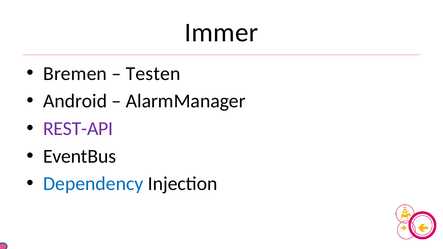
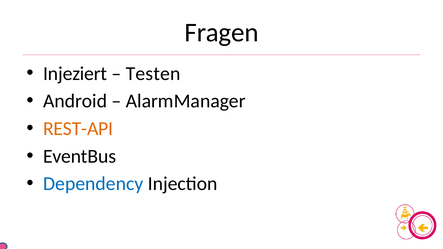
Immer: Immer -> Fragen (222, 33)
Bremen: Bremen -> Injeziert (75, 74)
REST-API colour: purple -> orange (78, 129)
